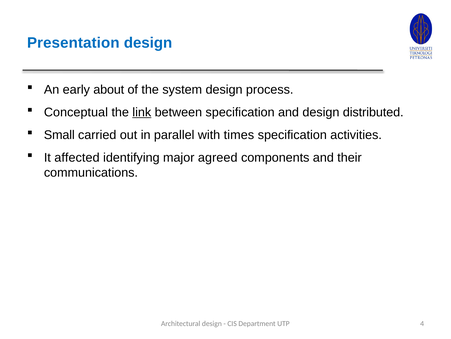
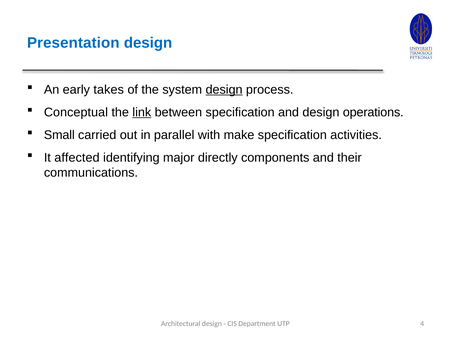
about: about -> takes (109, 90)
design underline: none -> present (224, 90)
distributed: distributed -> operations (373, 112)
times: times -> make (239, 135)
agreed: agreed -> directly (218, 157)
